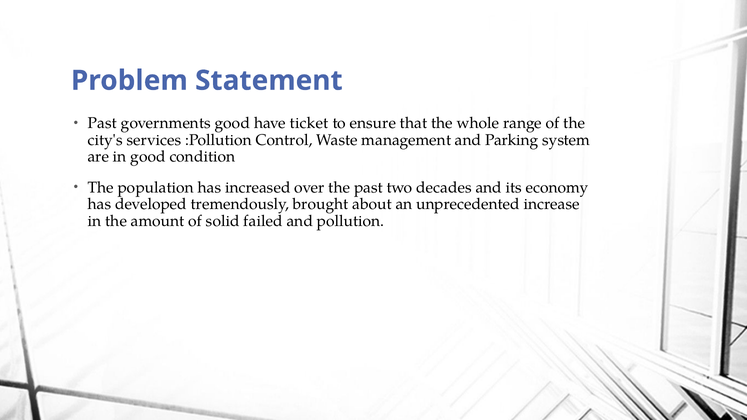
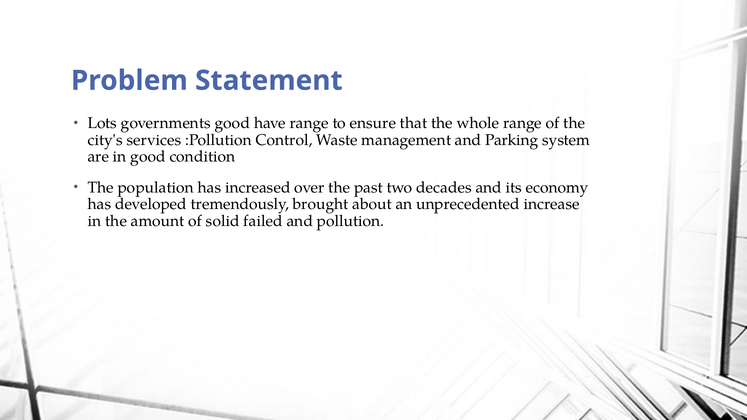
Past: Past -> Lots (102, 123)
have ticket: ticket -> range (309, 123)
